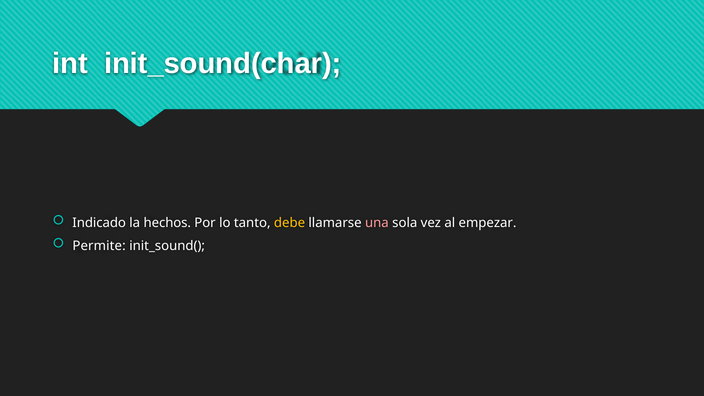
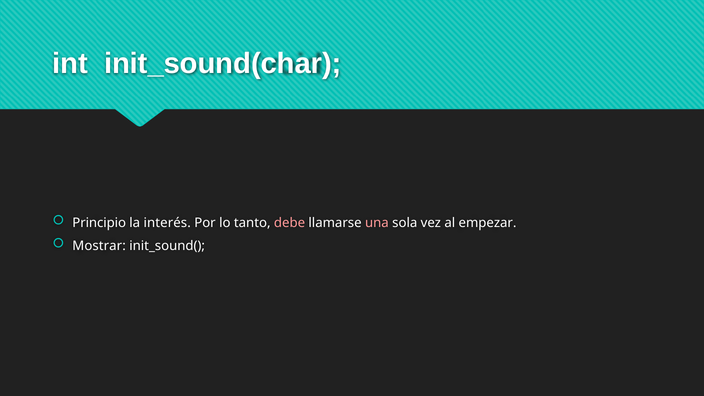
Indicado: Indicado -> Principio (99, 223)
hechos: hechos -> interés (167, 223)
debe colour: yellow -> pink (290, 223)
Permite: Permite -> Mostrar (99, 246)
